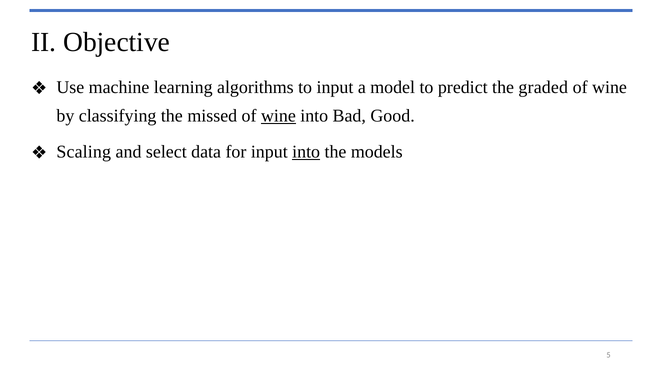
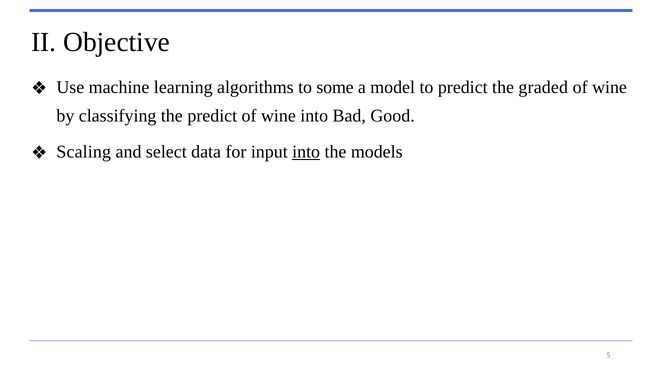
to input: input -> some (335, 87)
the missed: missed -> predict (212, 116)
wine underline: present -> none (278, 116)
